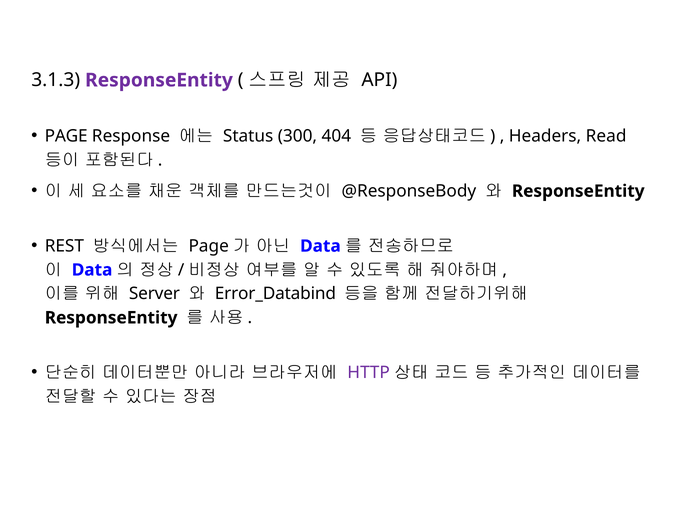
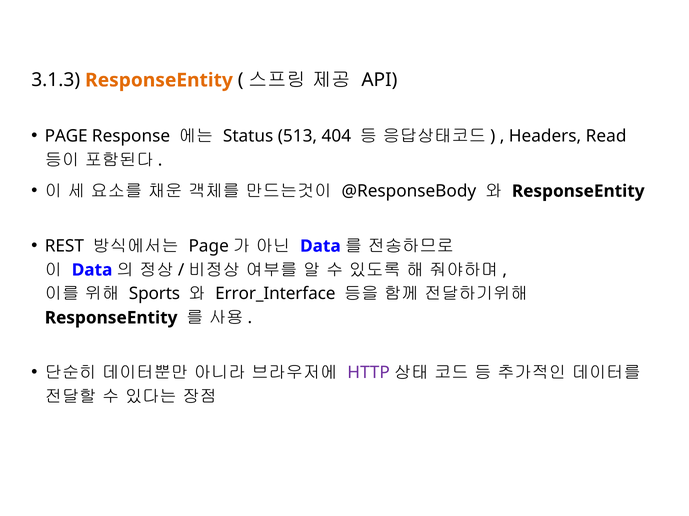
ResponseEntity colour: purple -> orange (159, 80)
300: 300 -> 513 (297, 136)
Server: Server -> Sports (154, 294)
Error_Databind: Error_Databind -> Error_Interface (275, 294)
